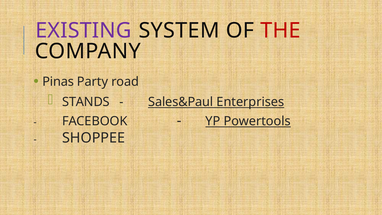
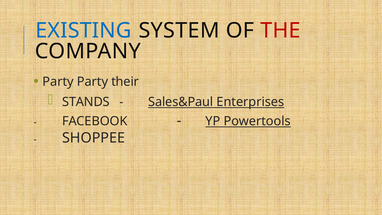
EXISTING colour: purple -> blue (83, 31)
Pinas: Pinas -> Party (58, 82)
road: road -> their (125, 82)
